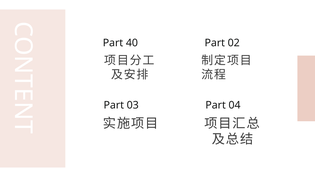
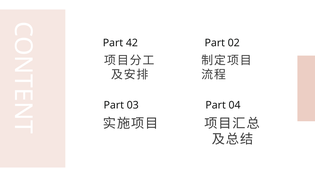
40: 40 -> 42 (132, 43)
